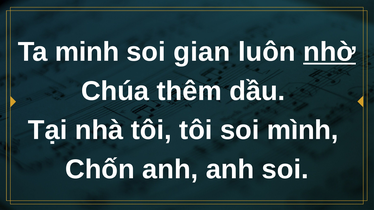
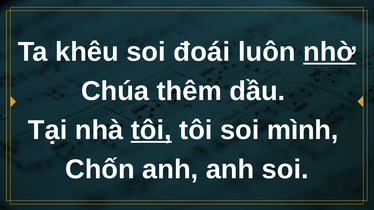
minh: minh -> khêu (87, 52)
gian: gian -> đoái (202, 52)
tôi underline: none -> present (151, 130)
